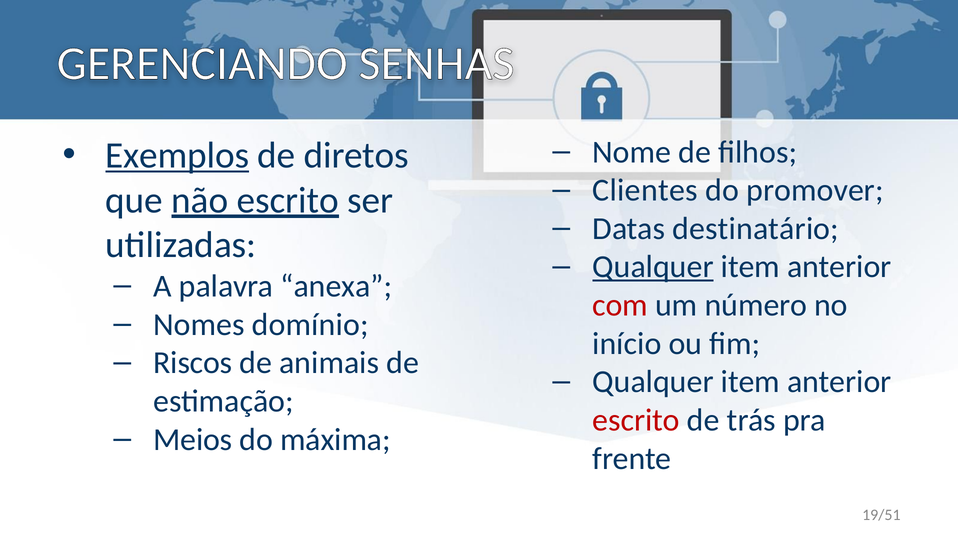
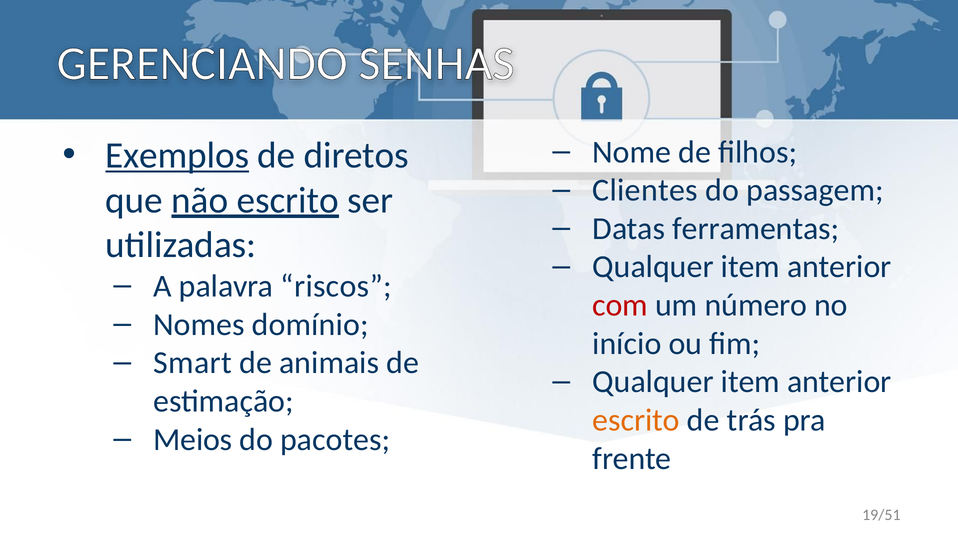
promover: promover -> passagem (815, 190)
destinatário: destinatário -> ferramentas (756, 229)
Qualquer underline: present -> none (653, 267)
anexa: anexa -> riscos (336, 286)
Riscos: Riscos -> Smart (193, 363)
escrito colour: red -> orange (636, 420)
máxima: máxima -> pacotes (335, 439)
